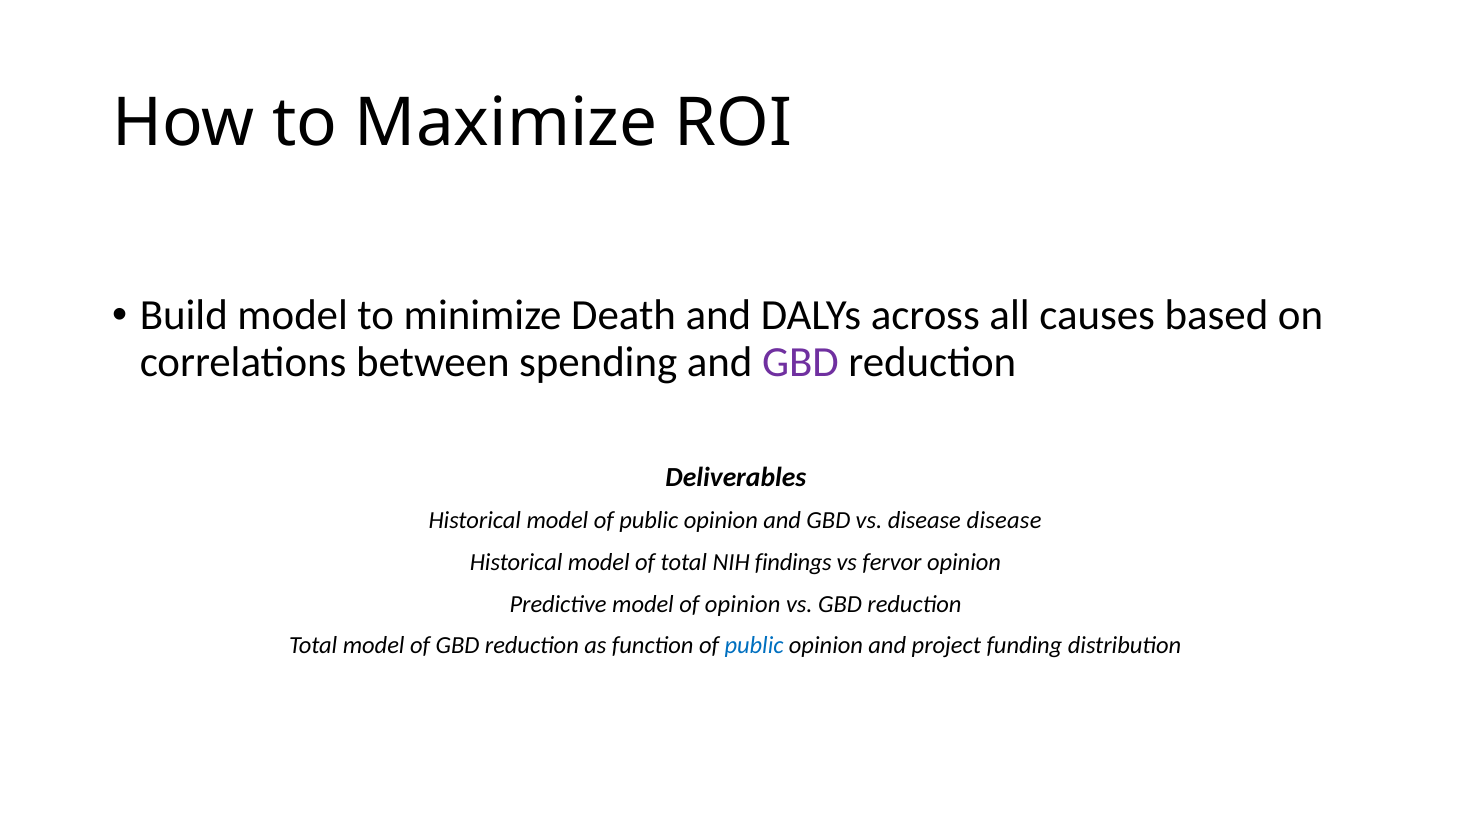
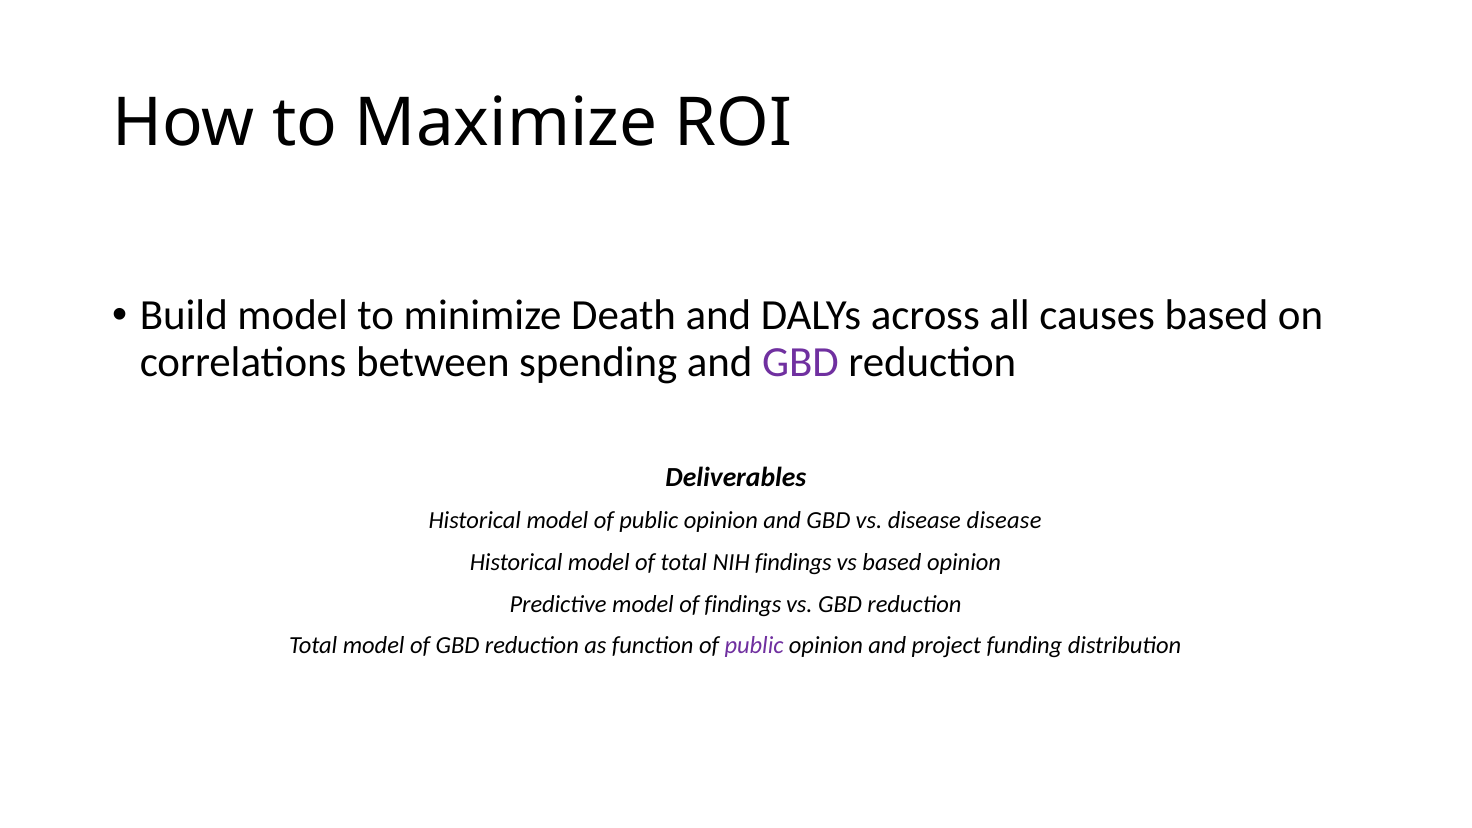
vs fervor: fervor -> based (892, 562)
of opinion: opinion -> findings (743, 604)
public colour: blue -> purple (754, 646)
